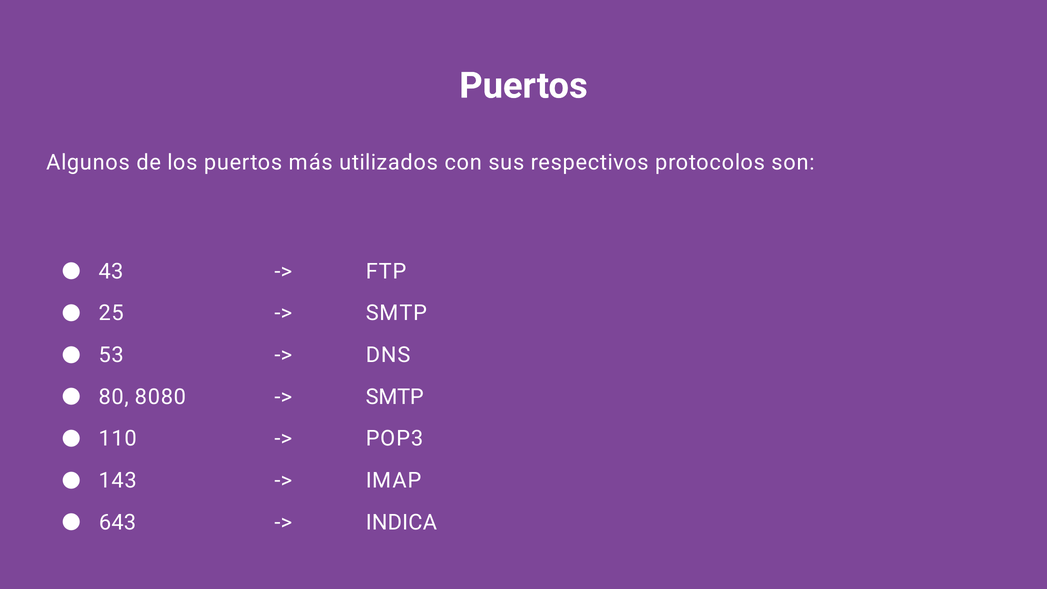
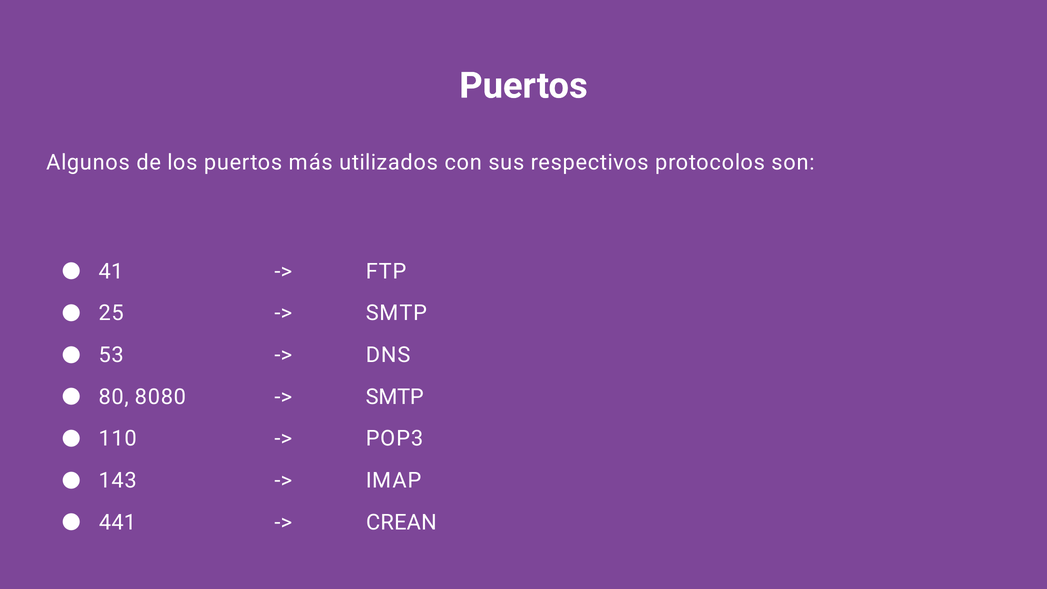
43: 43 -> 41 (111, 271)
643: 643 -> 441 (118, 522)
INDICA: INDICA -> CREAN (401, 522)
